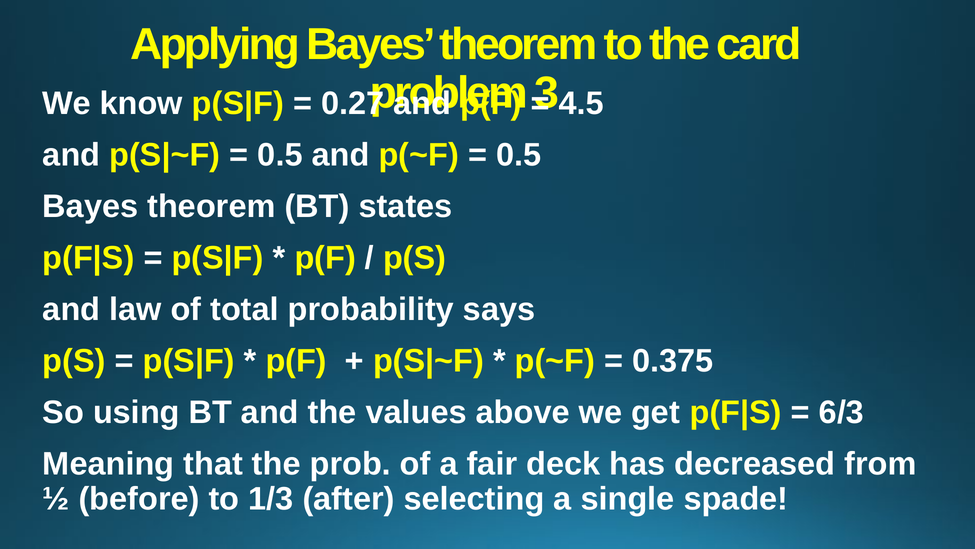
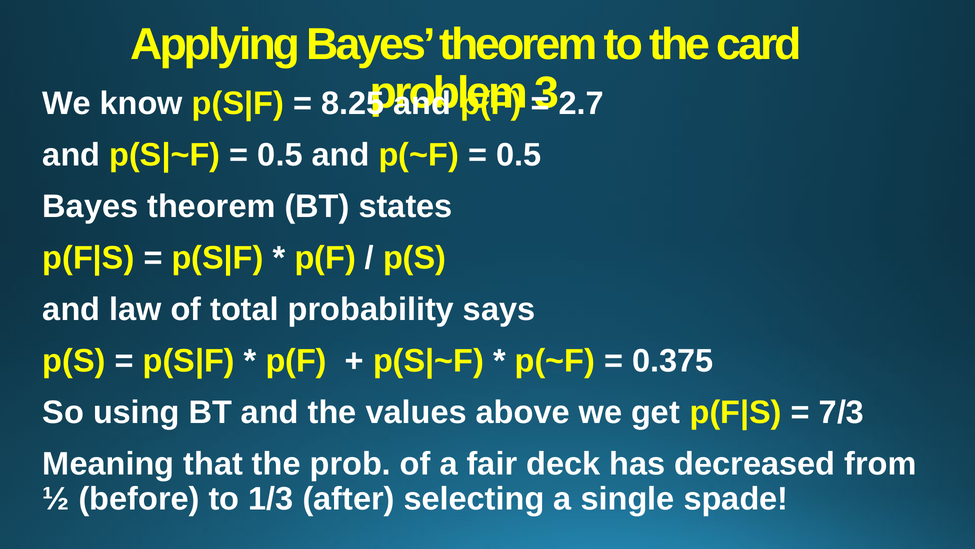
0.27: 0.27 -> 8.25 (353, 104)
4.5: 4.5 -> 2.7 (581, 104)
6/3: 6/3 -> 7/3 (842, 412)
